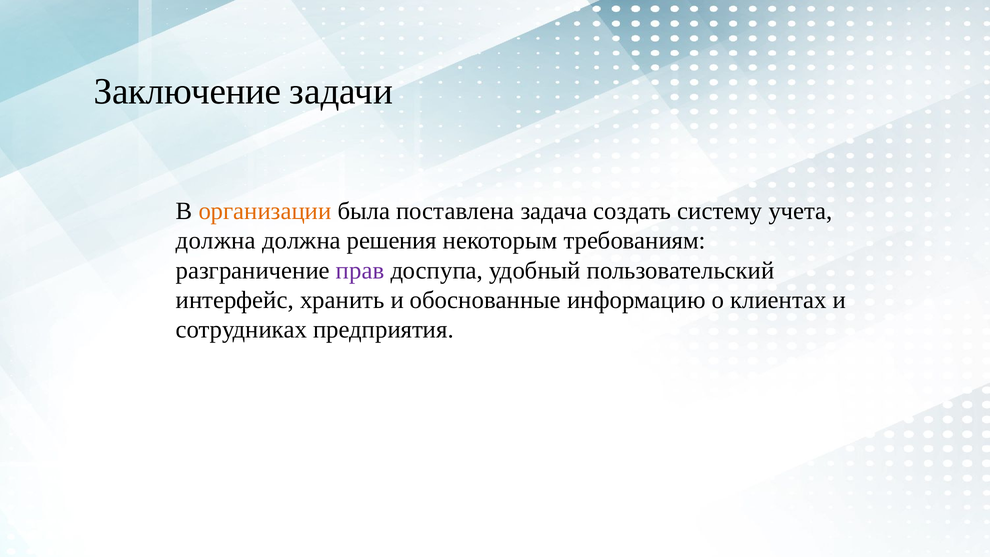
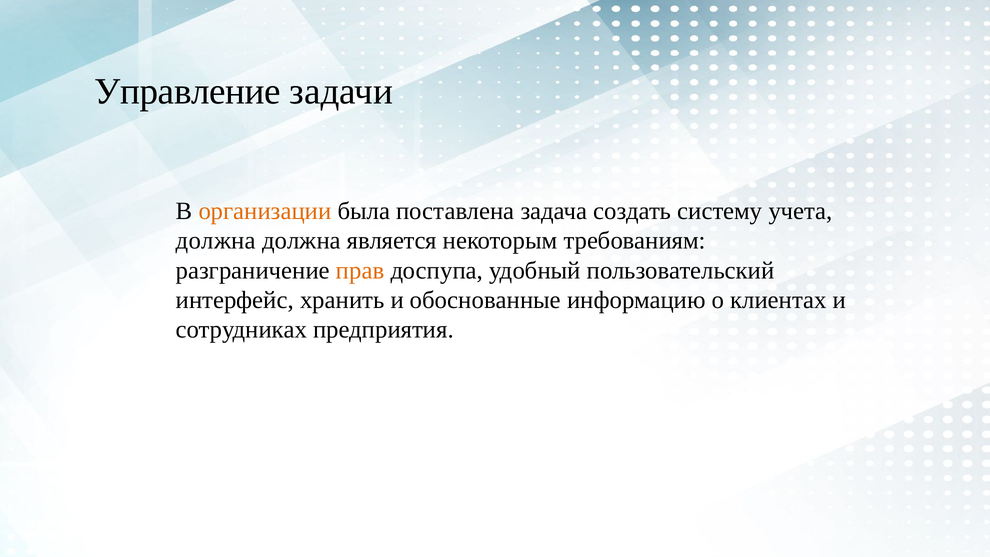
Заключение: Заключение -> Управление (188, 92)
решения: решения -> является (392, 241)
прав colour: purple -> orange (360, 270)
